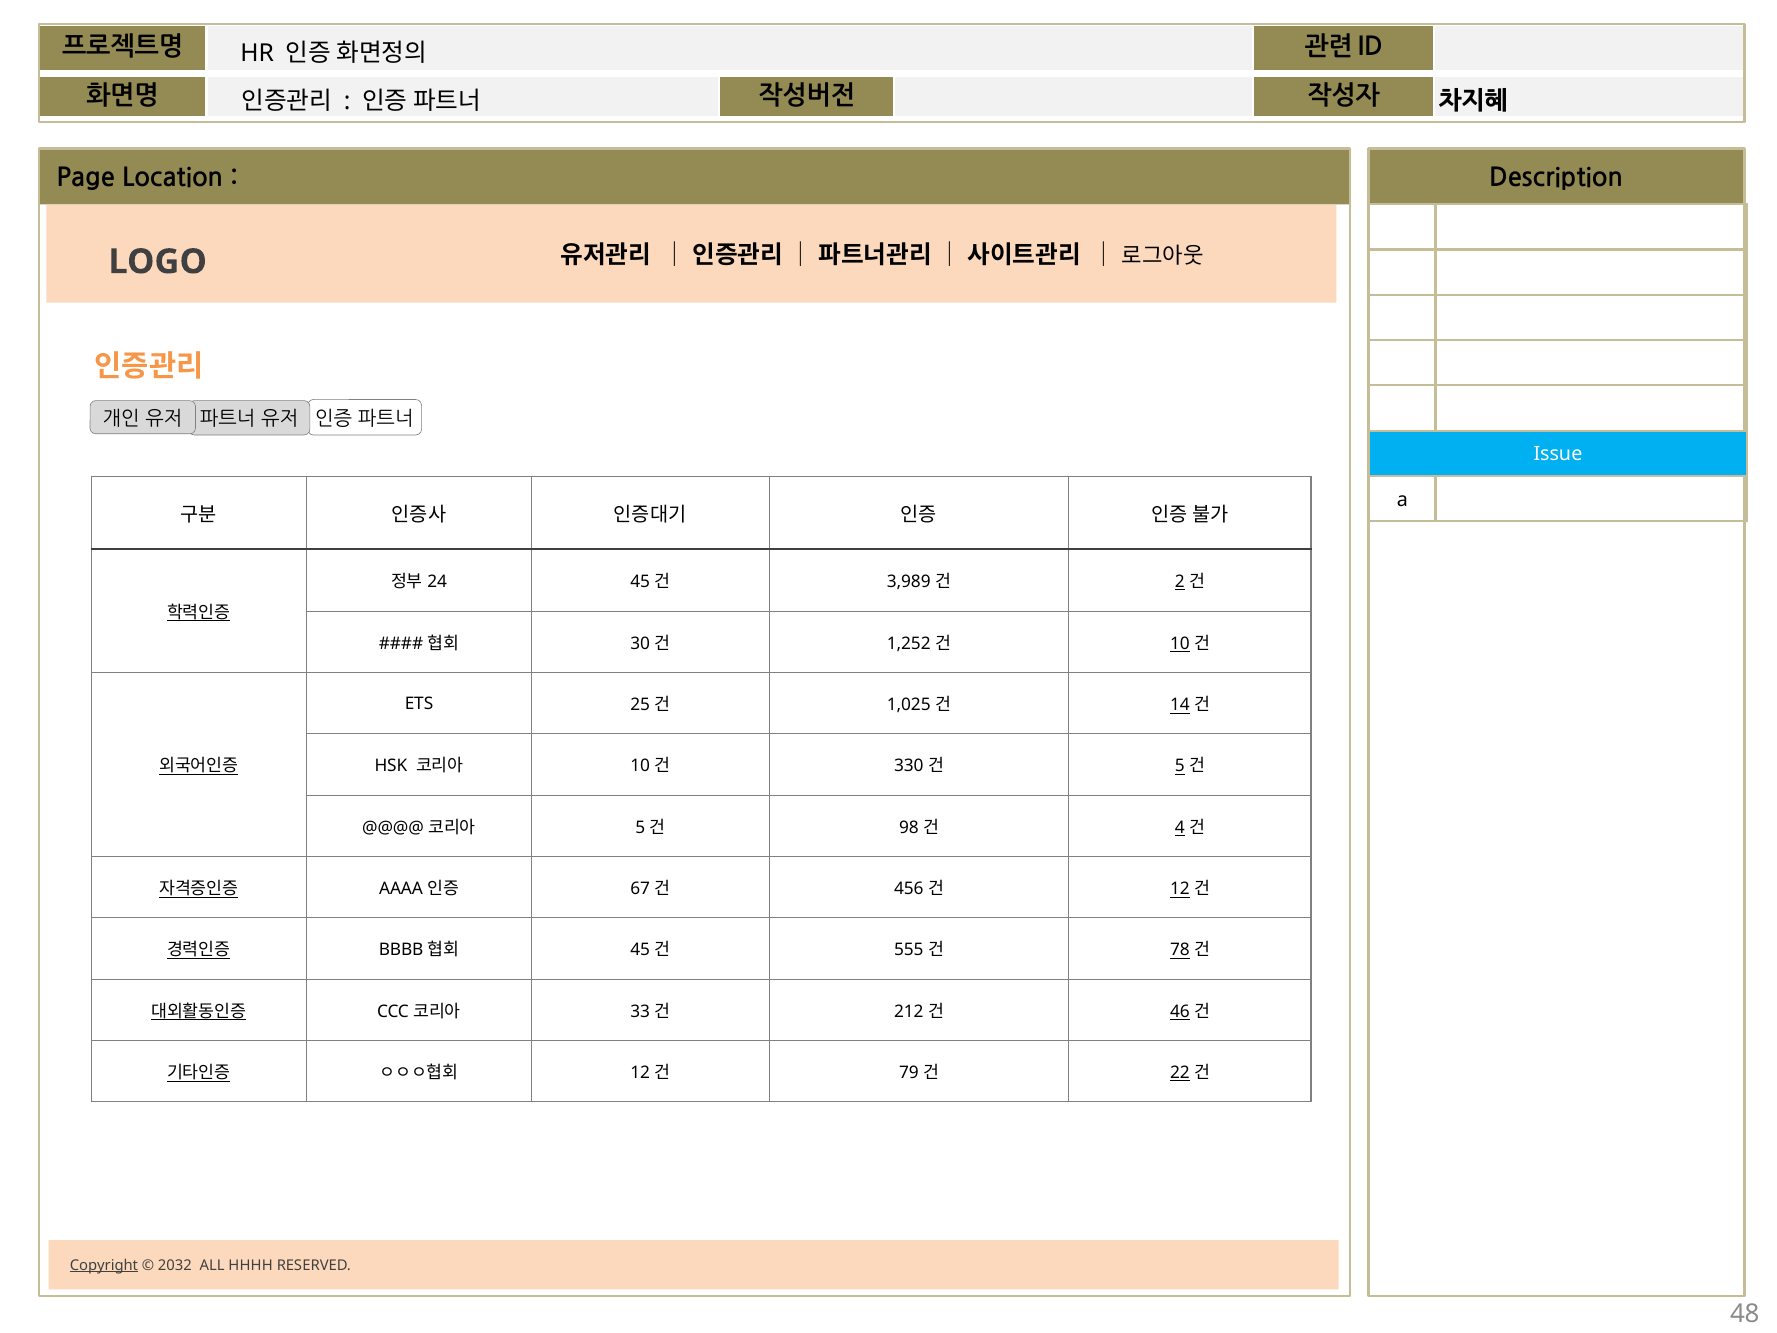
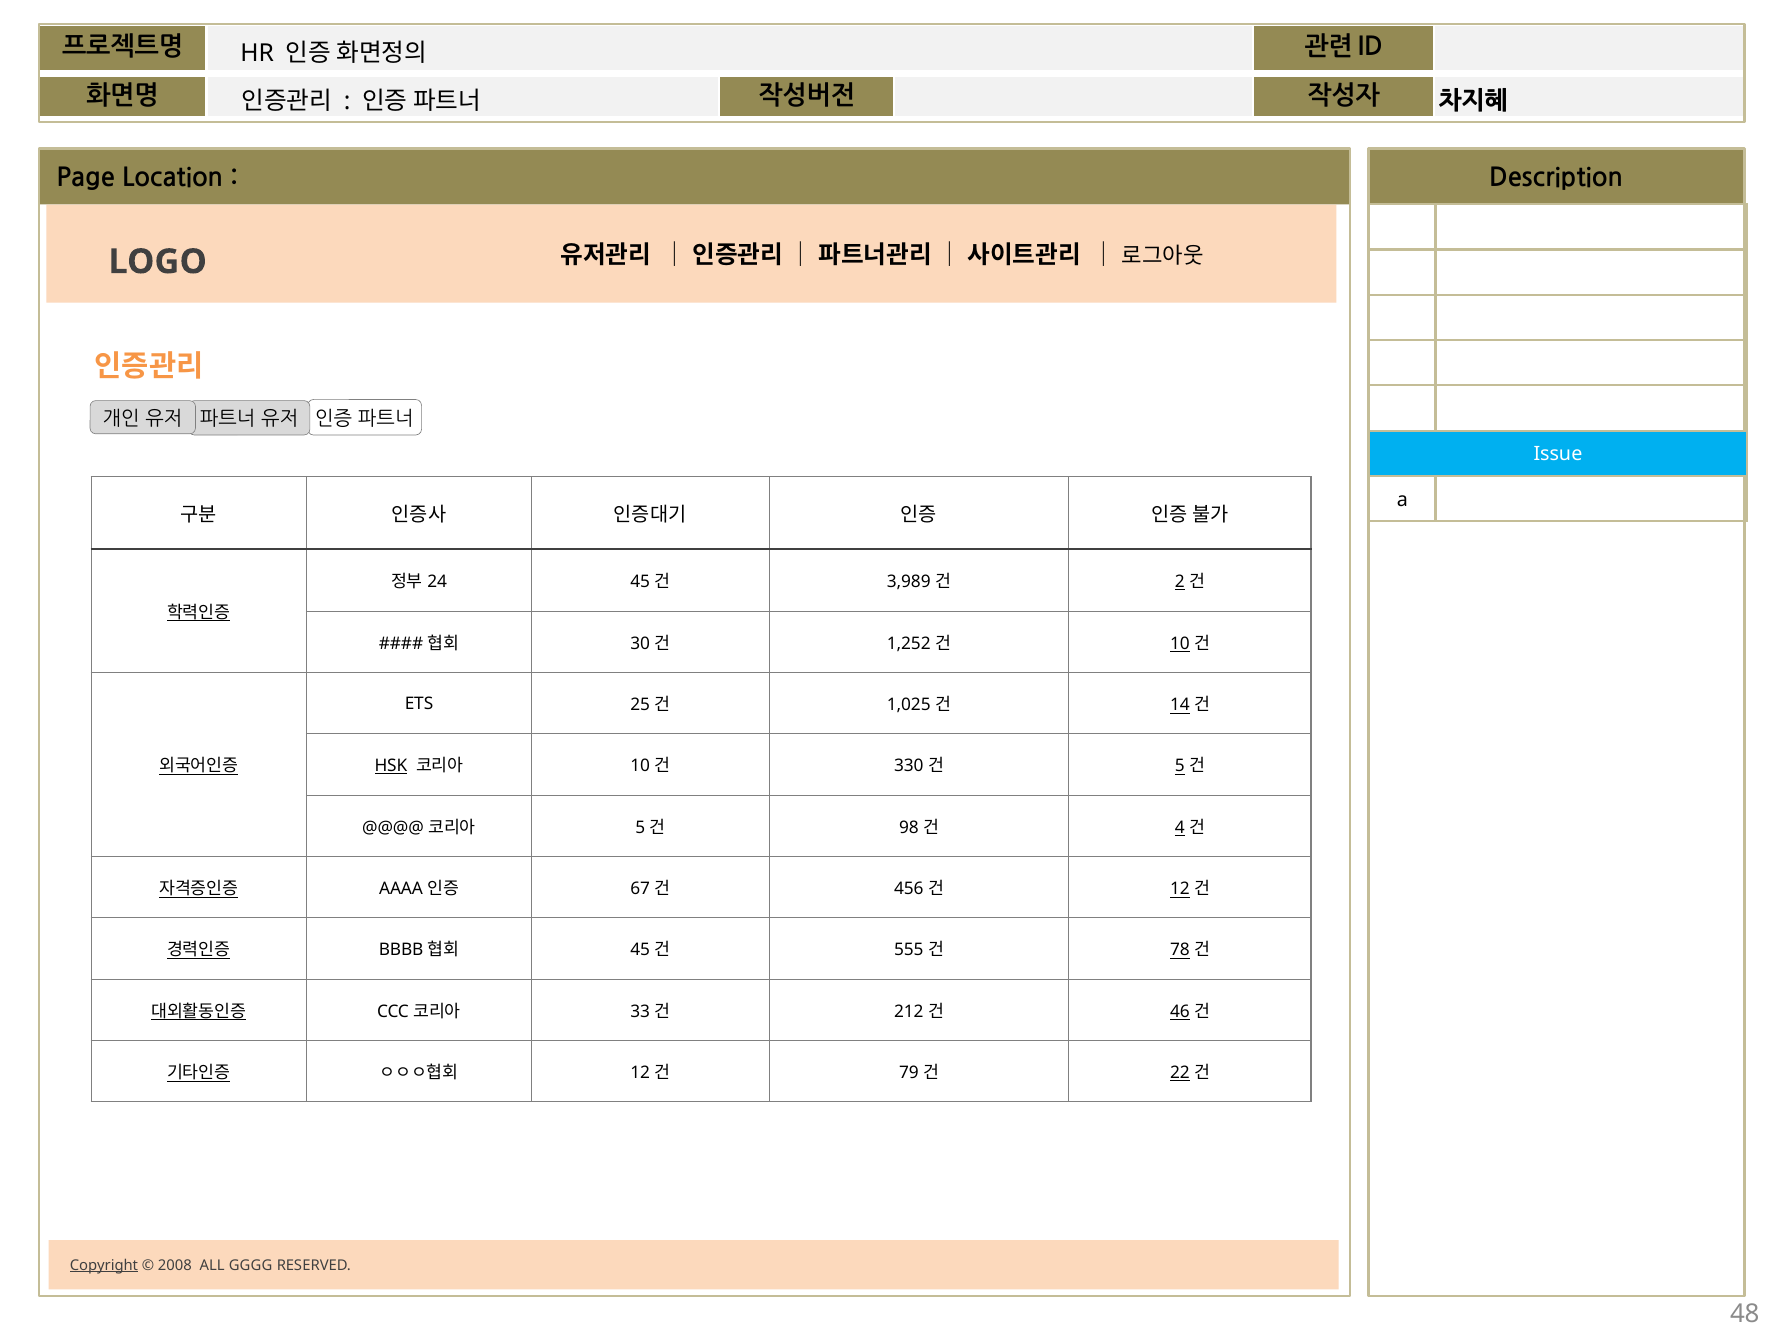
HSK underline: none -> present (391, 766)
2032: 2032 -> 2008 (175, 1265)
HHHH: HHHH -> GGGG (251, 1265)
